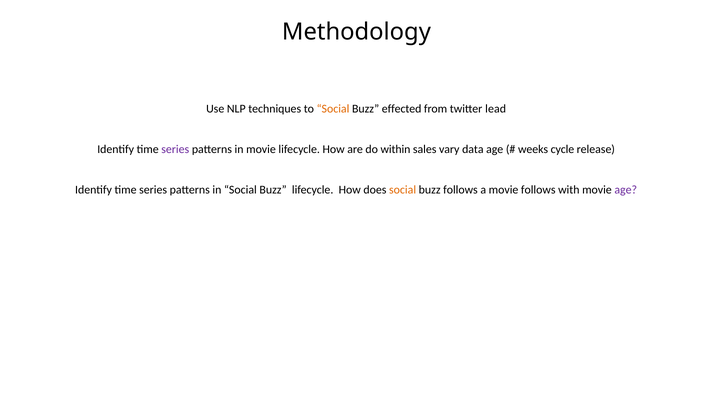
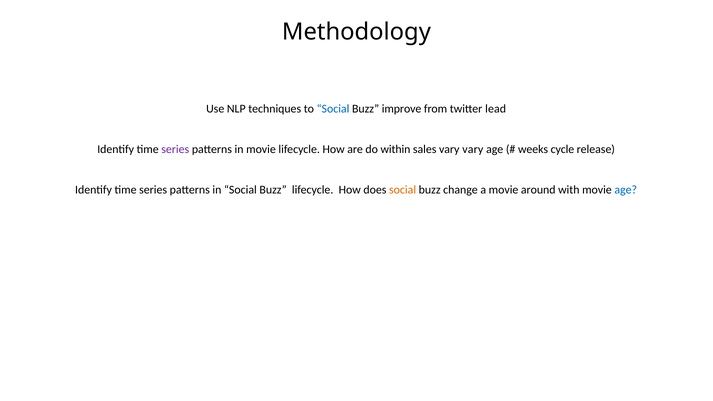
Social colour: orange -> blue (333, 109)
effected: effected -> improve (402, 109)
vary data: data -> vary (473, 149)
buzz follows: follows -> change (460, 190)
movie follows: follows -> around (538, 190)
age colour: purple -> blue (626, 190)
